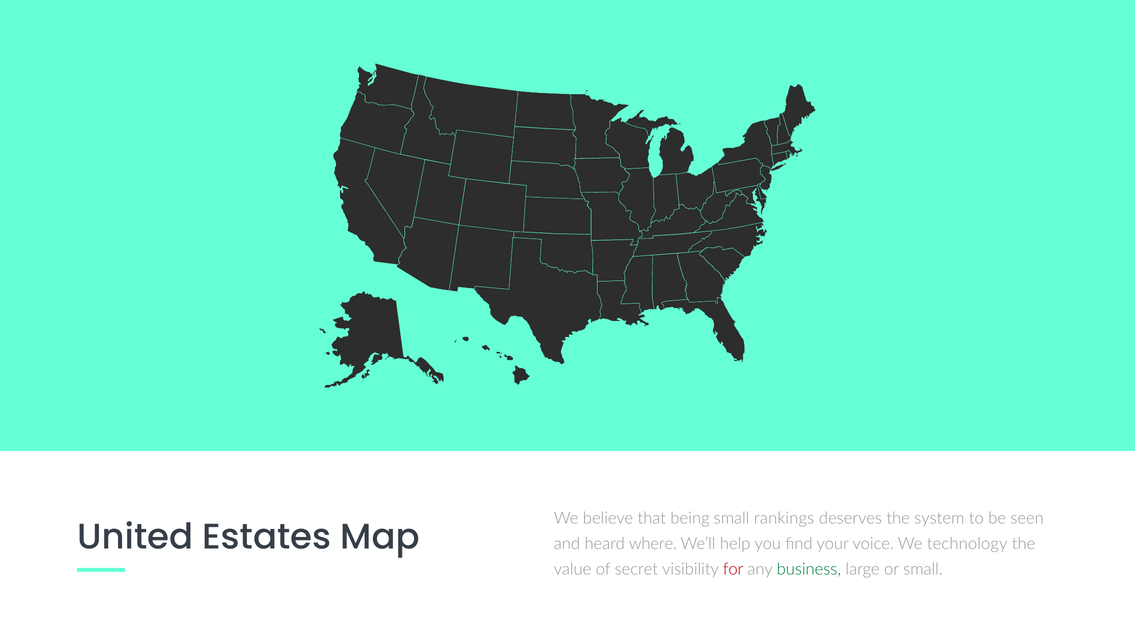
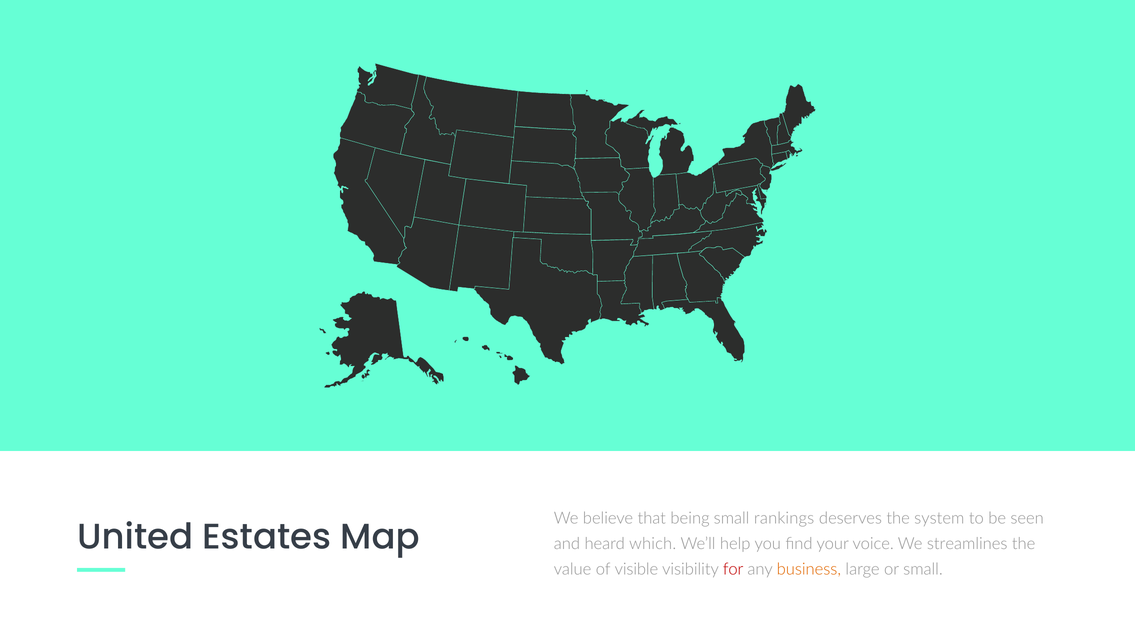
where: where -> which (653, 543)
technology: technology -> streamlines (967, 543)
secret: secret -> visible (636, 569)
business colour: green -> orange (809, 569)
